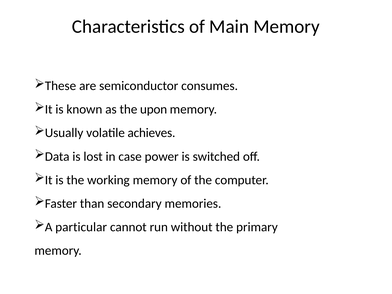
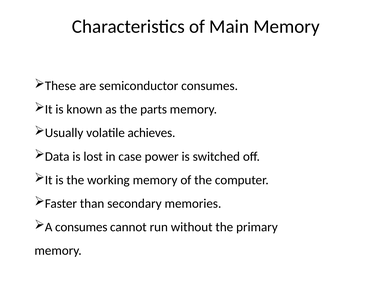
upon: upon -> parts (154, 109)
A particular: particular -> consumes (81, 227)
